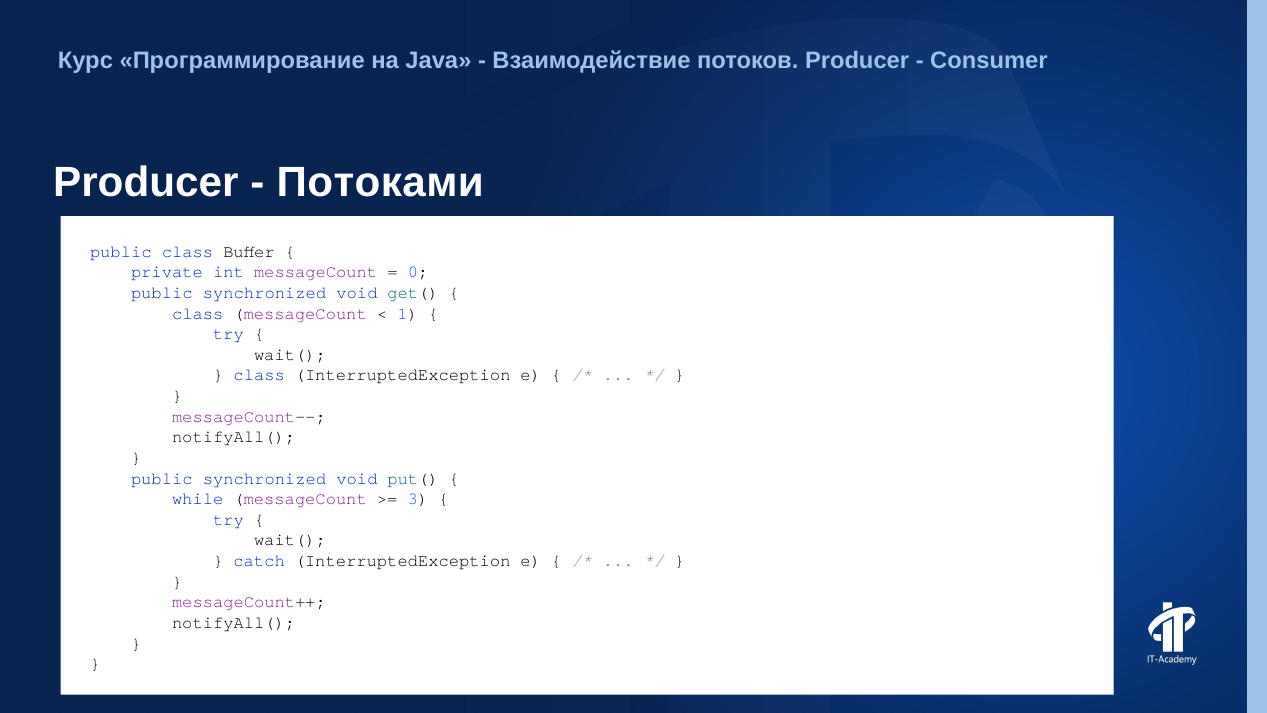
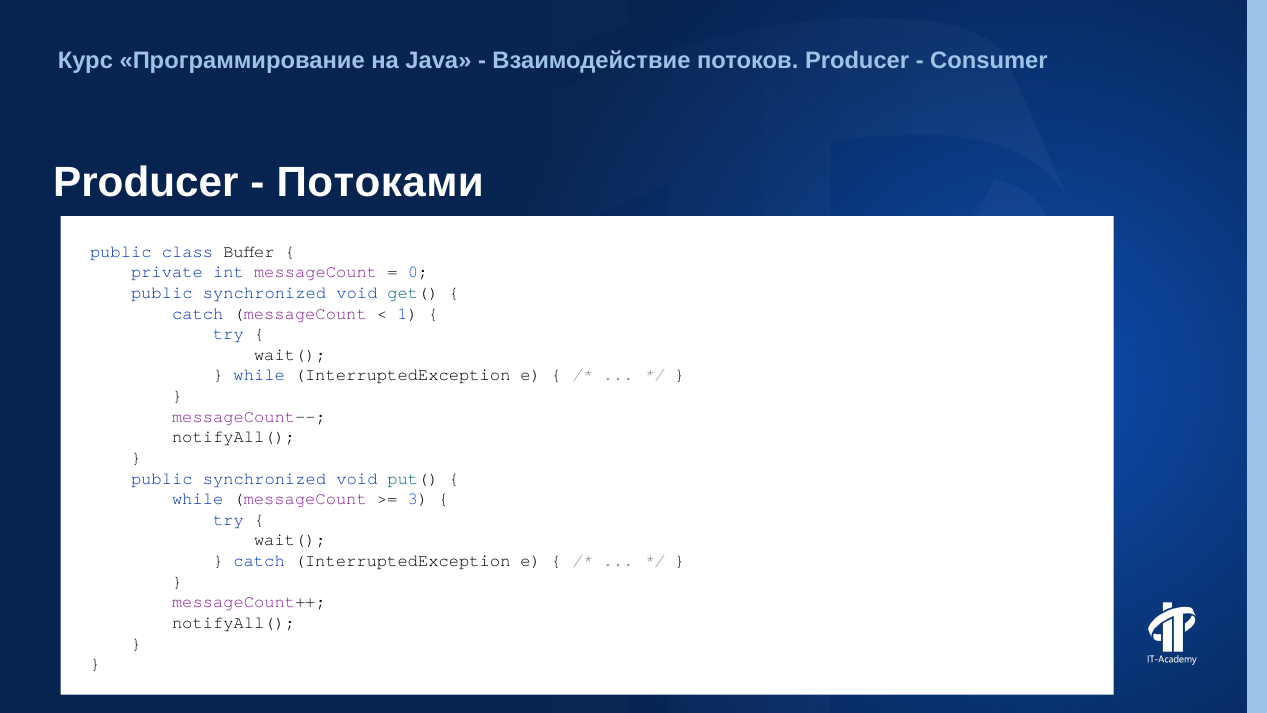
class: class -> catch (198, 313)
class: class -> while (259, 375)
